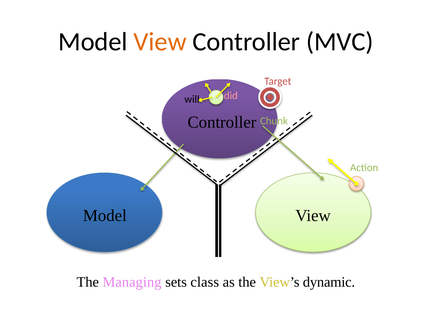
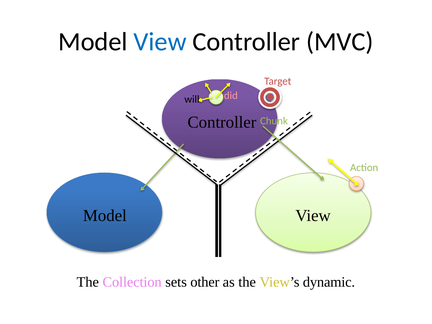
View colour: orange -> blue (160, 42)
Managing: Managing -> Collection (132, 282)
class: class -> other (205, 282)
